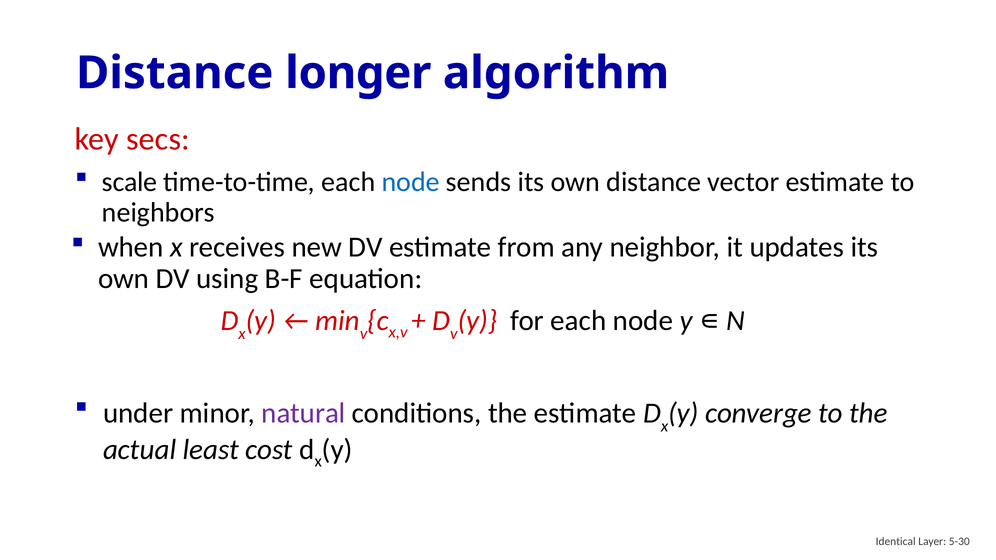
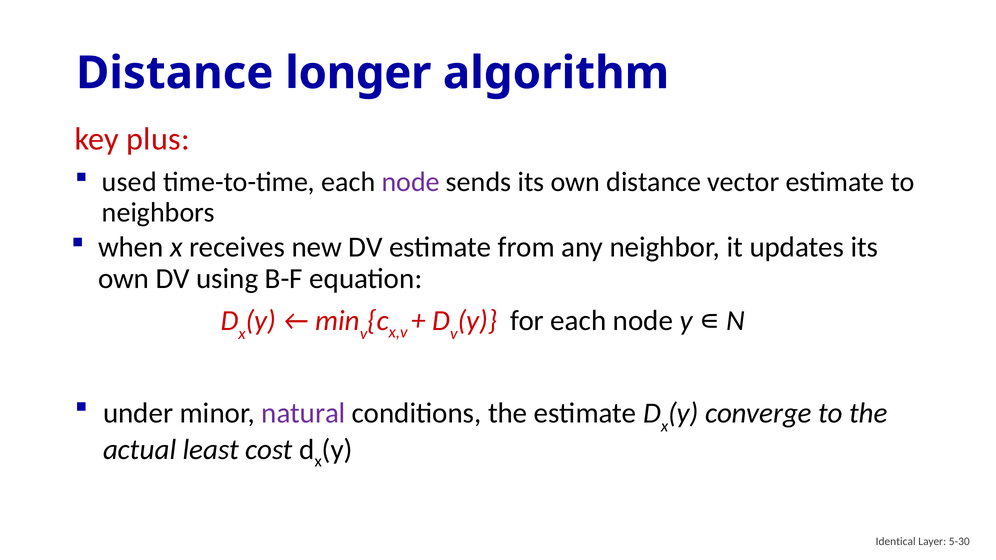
secs: secs -> plus (158, 139)
scale: scale -> used (129, 182)
node colour: blue -> purple (411, 182)
